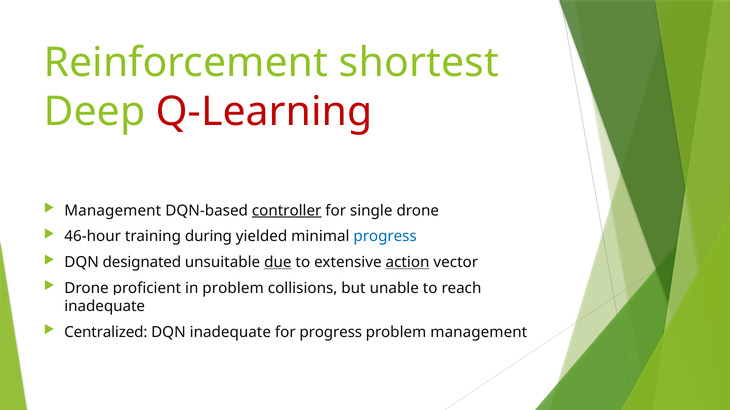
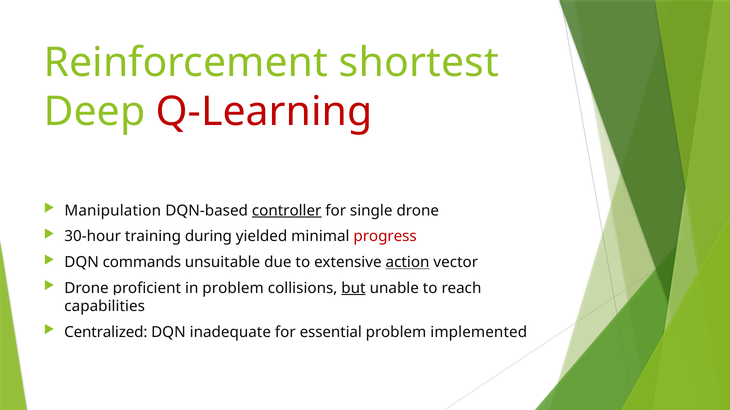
Management: Management -> Manipulation (113, 211)
46-hour: 46-hour -> 30-hour (93, 237)
progress colour: blue -> red (385, 237)
designated: designated -> commands (142, 263)
due underline: present -> none (278, 263)
but underline: none -> present (353, 289)
inadequate: inadequate -> capabilities (105, 307)
for progress: progress -> essential (331, 333)
problem management: management -> implemented (479, 333)
